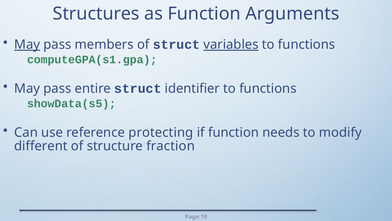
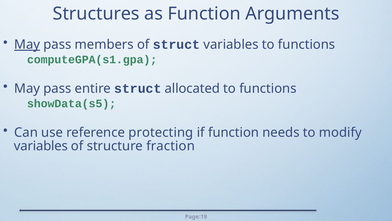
variables underline: present -> none (231, 45)
identifier: identifier -> allocated (192, 88)
different: different -> variables (41, 146)
